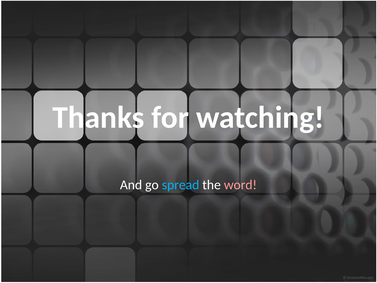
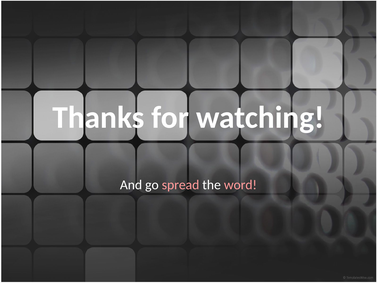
spread colour: light blue -> pink (181, 185)
